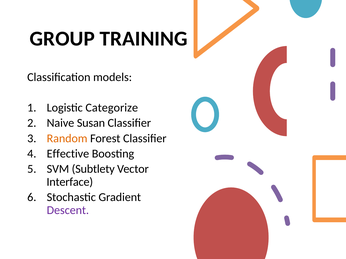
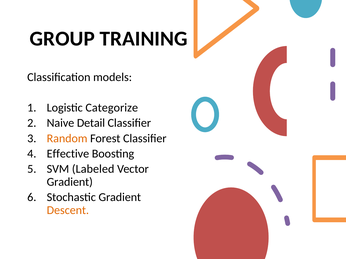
Susan: Susan -> Detail (91, 123)
Subtlety: Subtlety -> Labeled (93, 169)
Interface: Interface -> Gradient (70, 182)
Descent colour: purple -> orange (68, 211)
